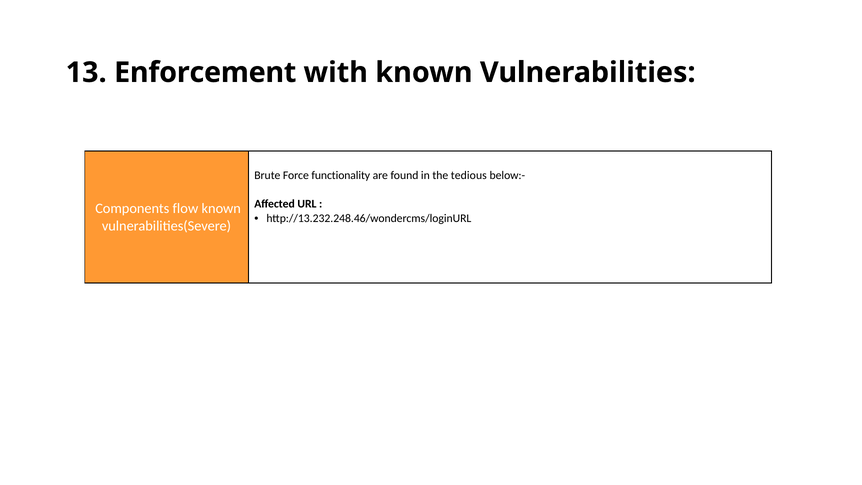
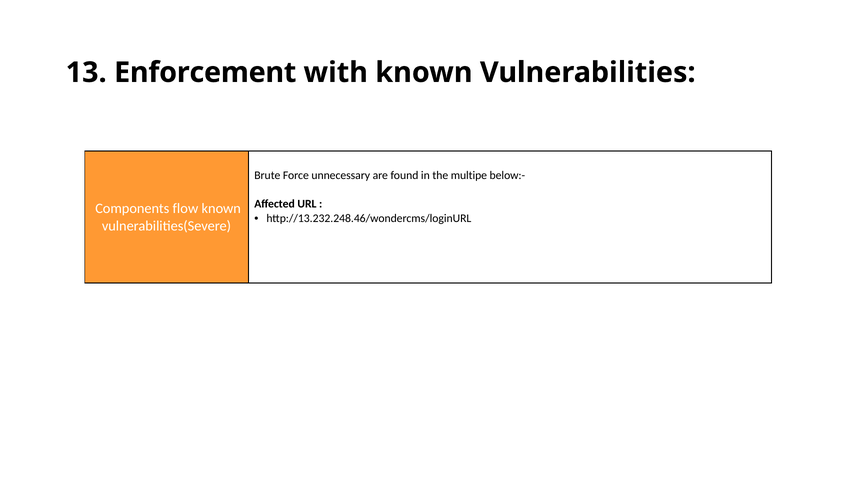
functionality: functionality -> unnecessary (341, 175)
tedious: tedious -> multipe (469, 175)
